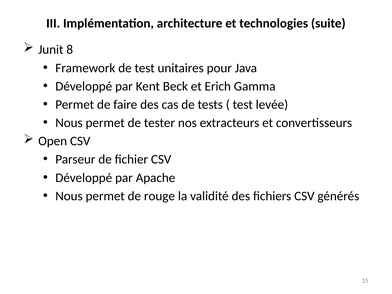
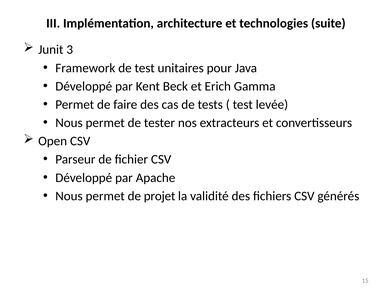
8: 8 -> 3 (70, 50)
rouge: rouge -> projet (160, 196)
